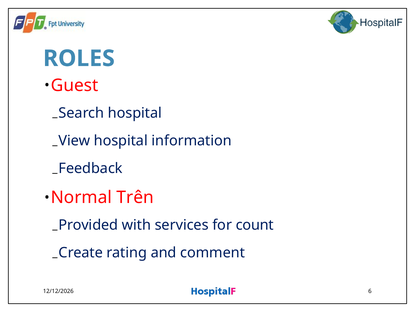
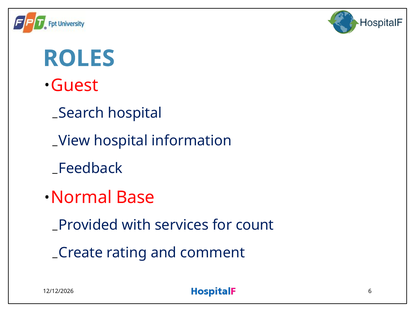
Trên: Trên -> Base (135, 197)
